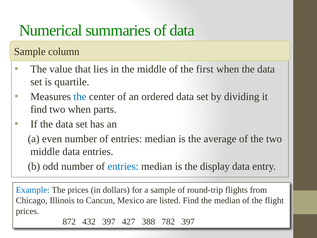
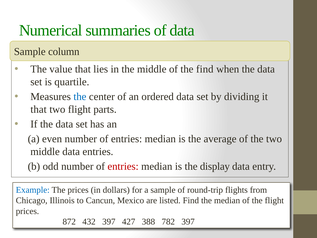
the first: first -> find (205, 69)
find: find -> that (39, 109)
two when: when -> flight (79, 109)
entries colour: blue -> red (123, 166)
